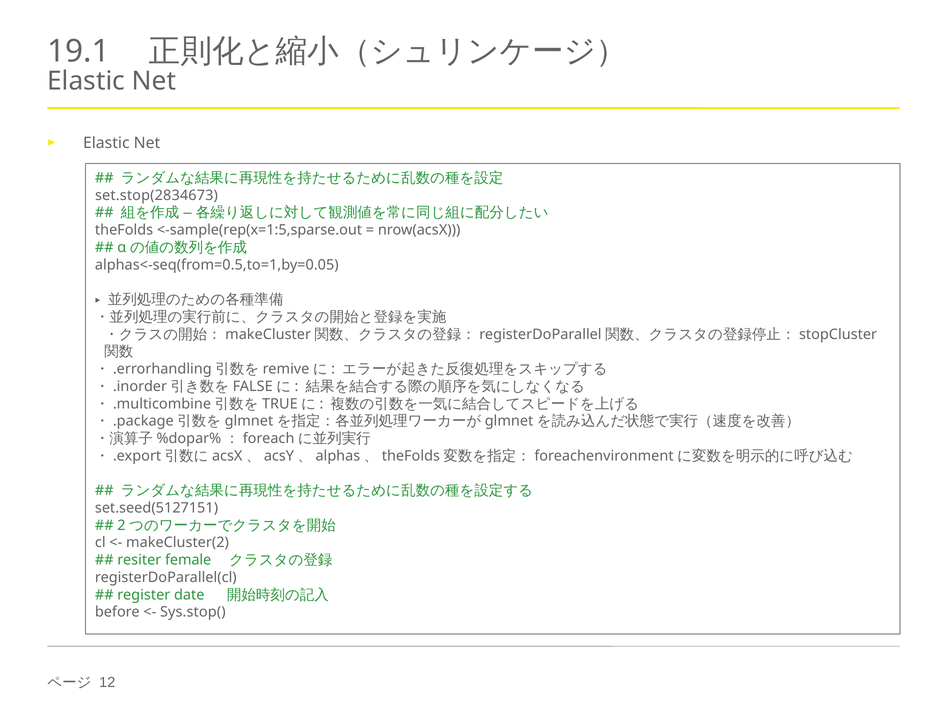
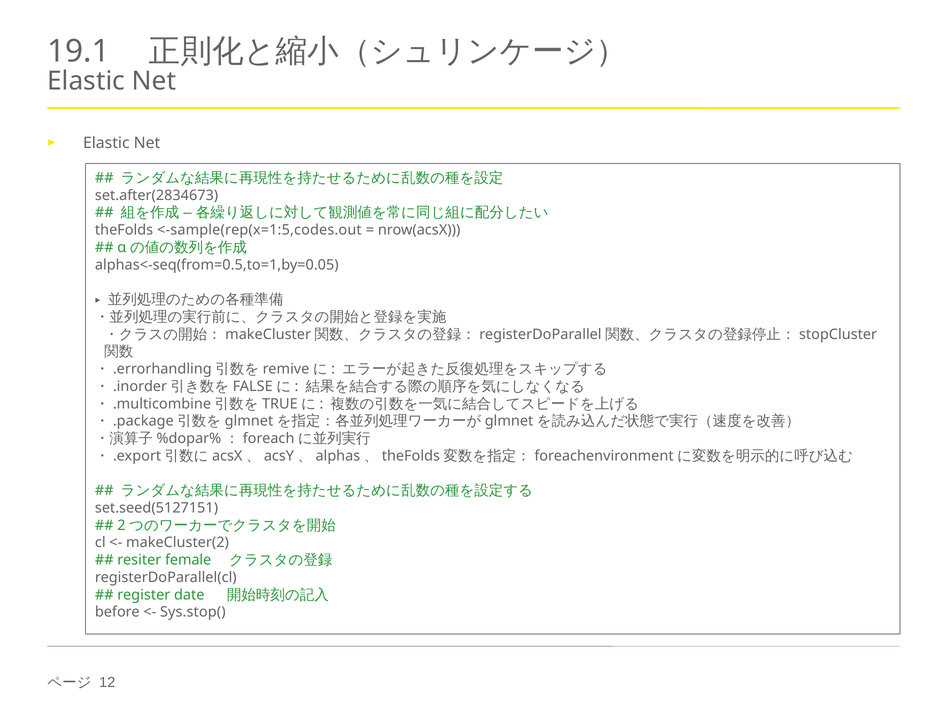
set.stop(2834673: set.stop(2834673 -> set.after(2834673 (157, 195)
<-sample(rep(x=1:5,sparse.out: <-sample(rep(x=1:5,sparse.out -> <-sample(rep(x=1:5,codes.out (259, 230)
